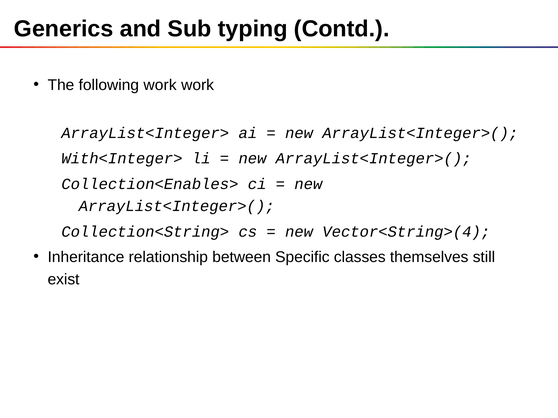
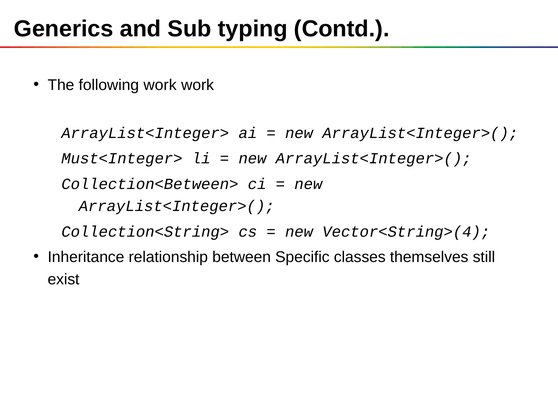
With<Integer>: With<Integer> -> Must<Integer> (122, 159)
Collection<Enables>: Collection<Enables> -> Collection<Between> (150, 184)
